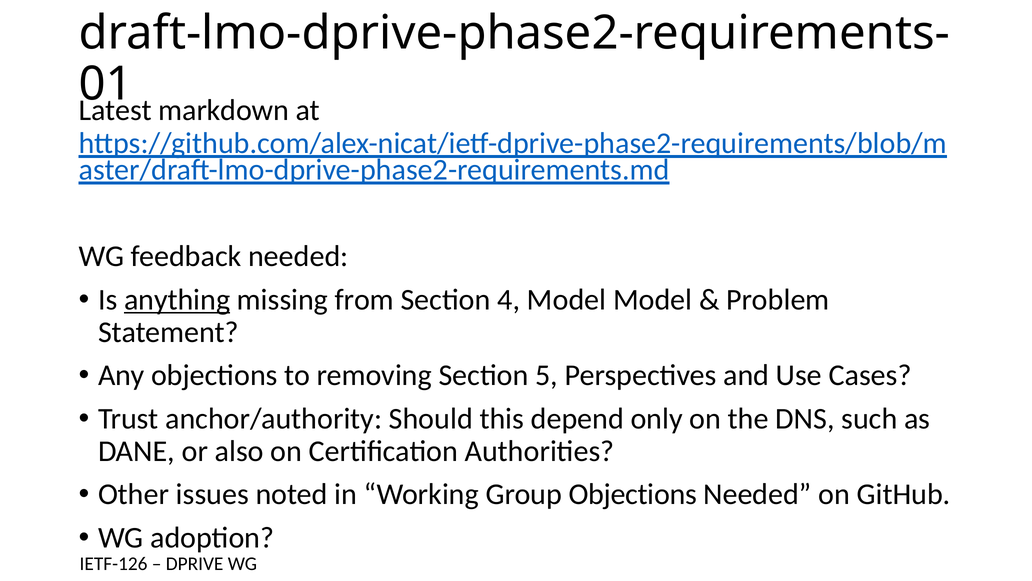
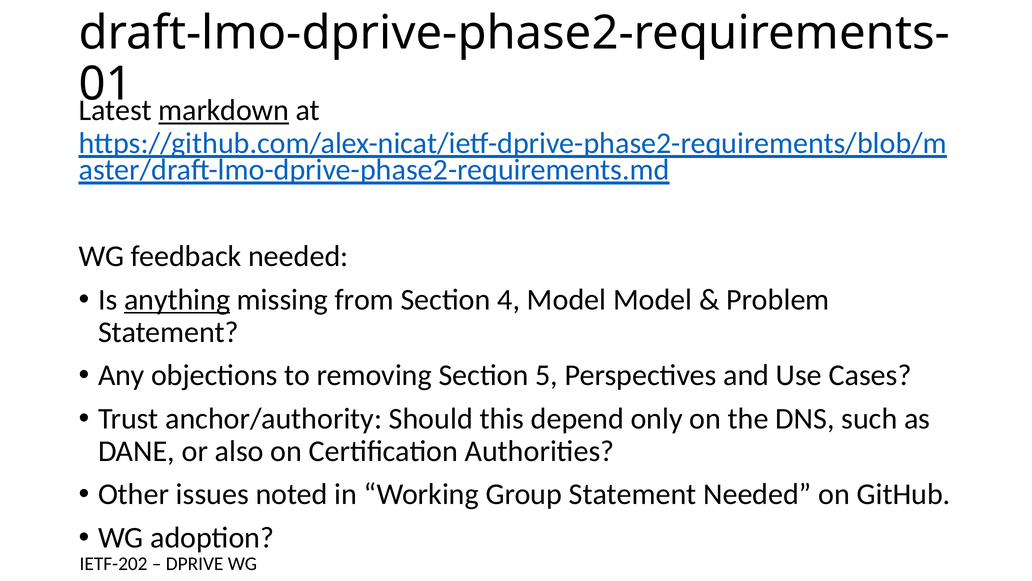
markdown underline: none -> present (224, 110)
Group Objections: Objections -> Statement (633, 494)
IETF-126: IETF-126 -> IETF-202 (114, 563)
